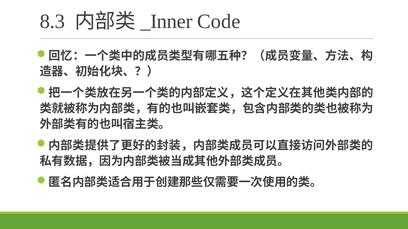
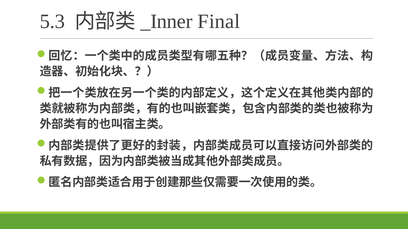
8.3: 8.3 -> 5.3 (53, 21)
Code: Code -> Final (219, 21)
